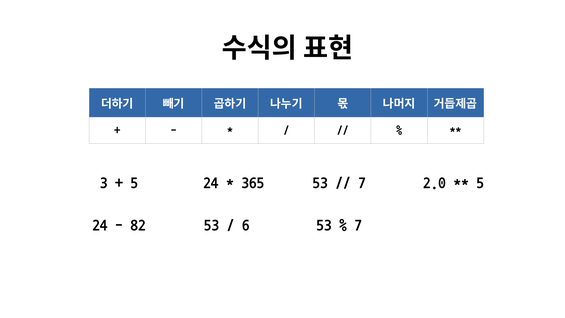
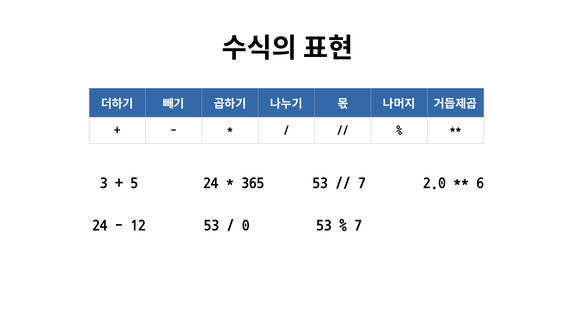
5: 5 -> 6 (480, 182)
82: 82 -> 12 (138, 225)
6: 6 -> 0 (246, 225)
